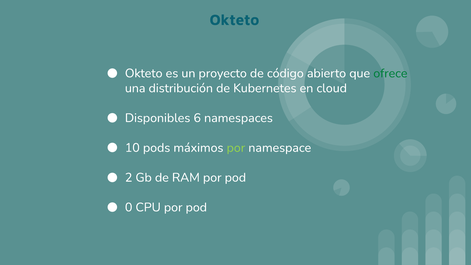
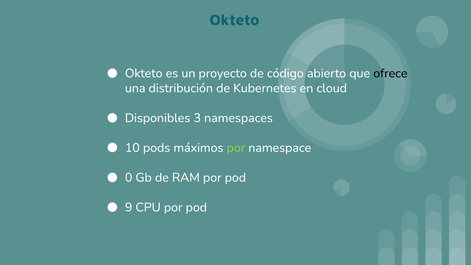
ofrece colour: green -> black (390, 73)
6: 6 -> 3 (197, 118)
2: 2 -> 0 (129, 177)
0: 0 -> 9 (129, 207)
